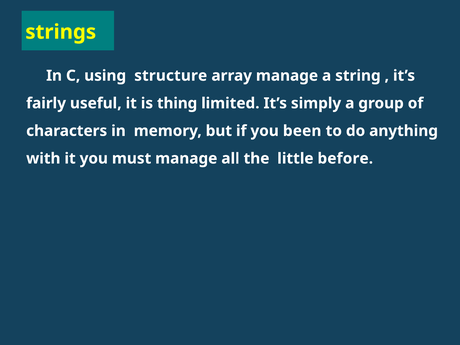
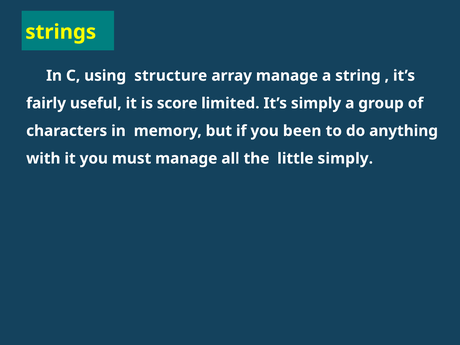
thing: thing -> score (177, 103)
little before: before -> simply (345, 158)
